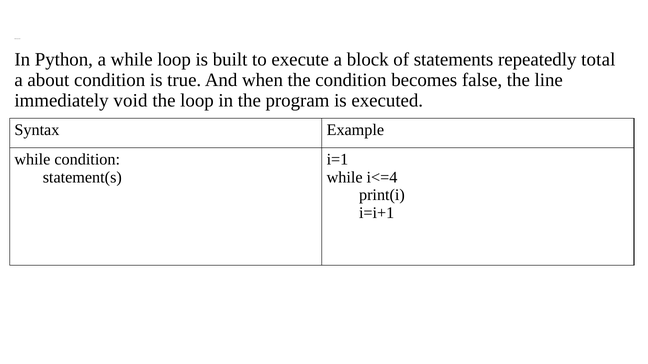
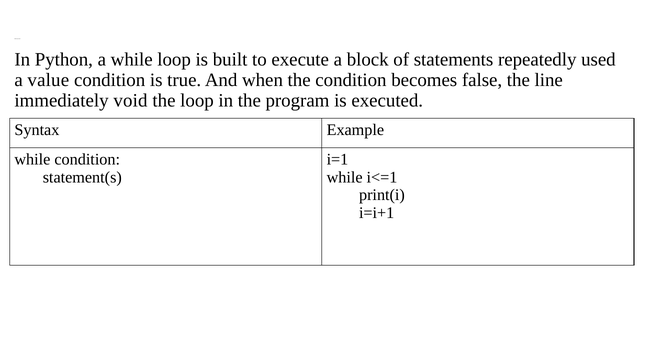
total: total -> used (598, 60)
about: about -> value (48, 80)
i<=4: i<=4 -> i<=1 (382, 177)
